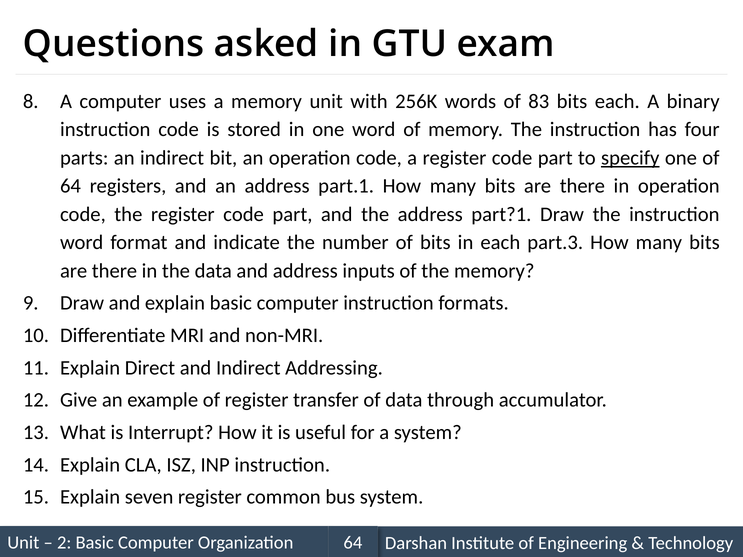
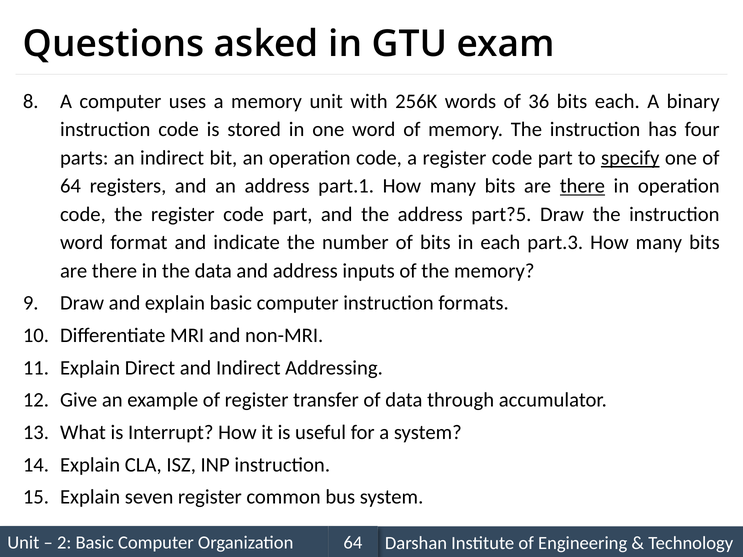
83: 83 -> 36 (539, 102)
there underline: none -> present (582, 186)
part?1: part?1 -> part?5 (501, 214)
